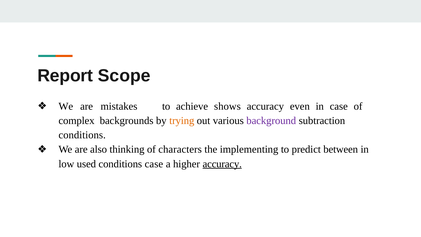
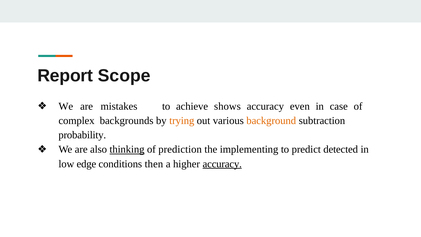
background colour: purple -> orange (271, 121)
conditions: conditions -> probability (82, 135)
thinking underline: none -> present (127, 149)
characters: characters -> prediction (180, 149)
between: between -> detected (341, 149)
used: used -> edge (86, 164)
conditions case: case -> then (154, 164)
